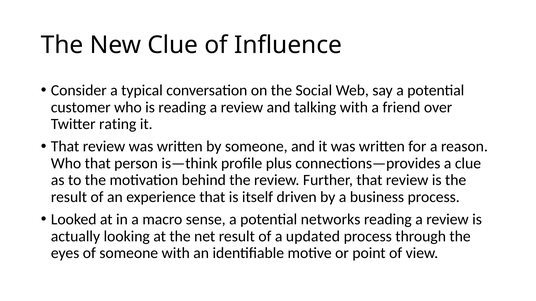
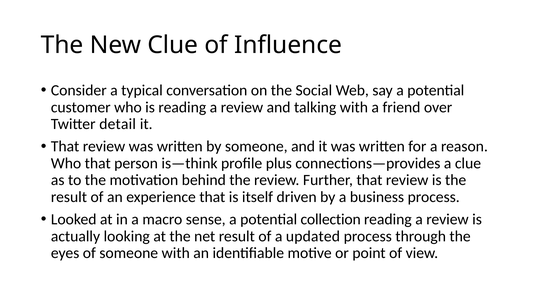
rating: rating -> detail (118, 124)
networks: networks -> collection (331, 220)
